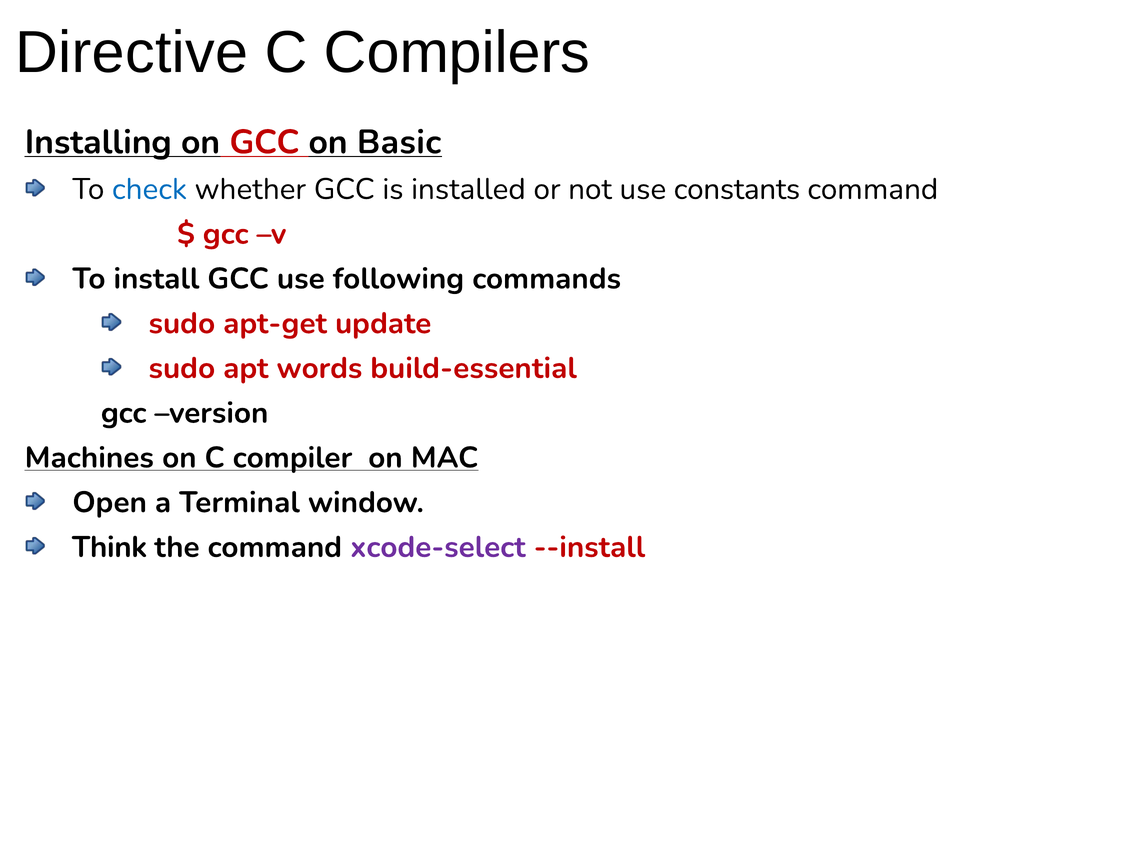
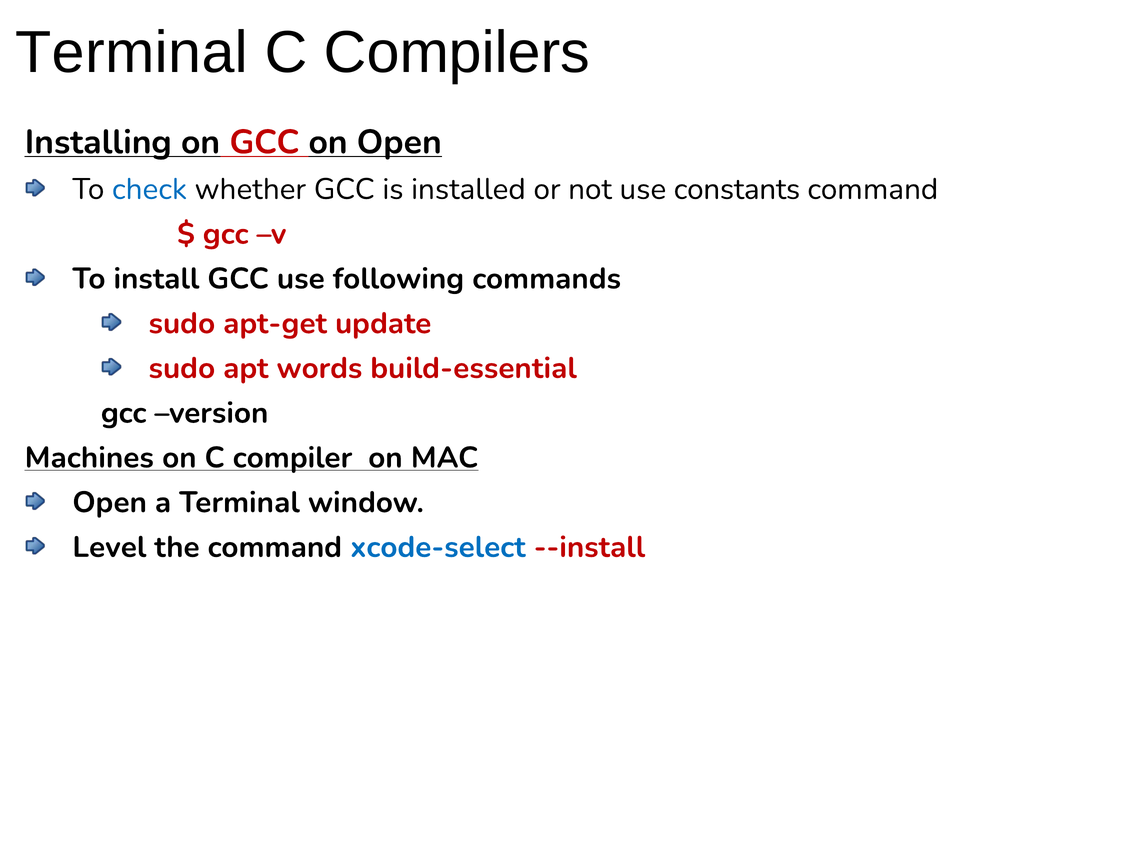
Directive: Directive -> Terminal (132, 53)
on Basic: Basic -> Open (399, 142)
Think: Think -> Level (109, 547)
xcode-select colour: purple -> blue (438, 547)
